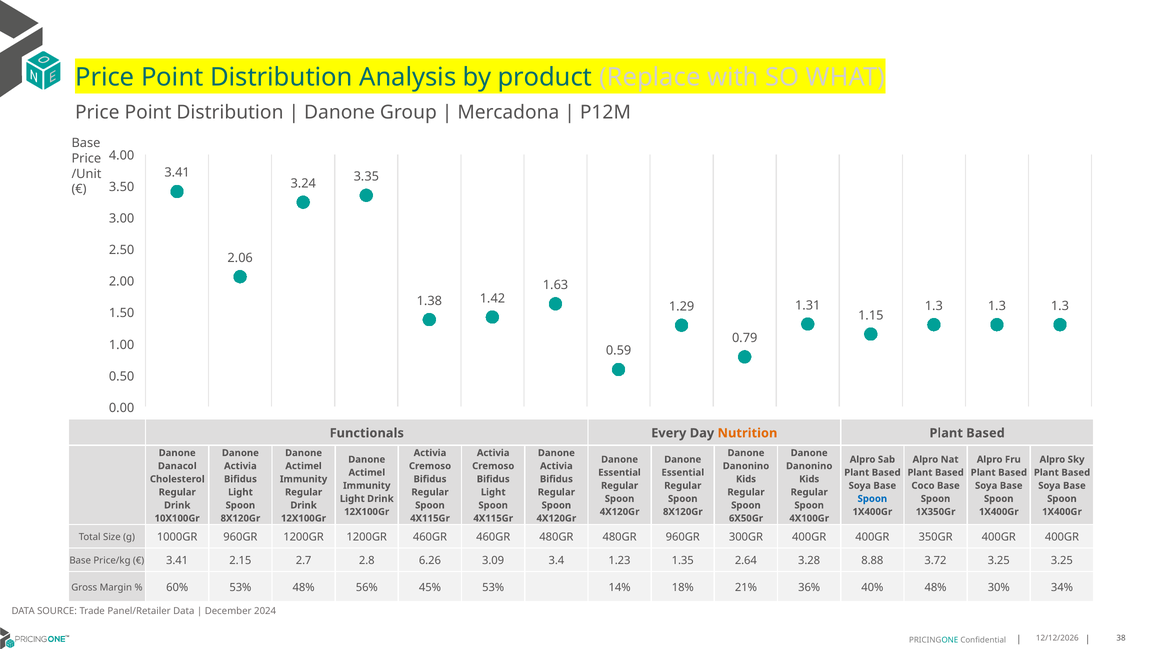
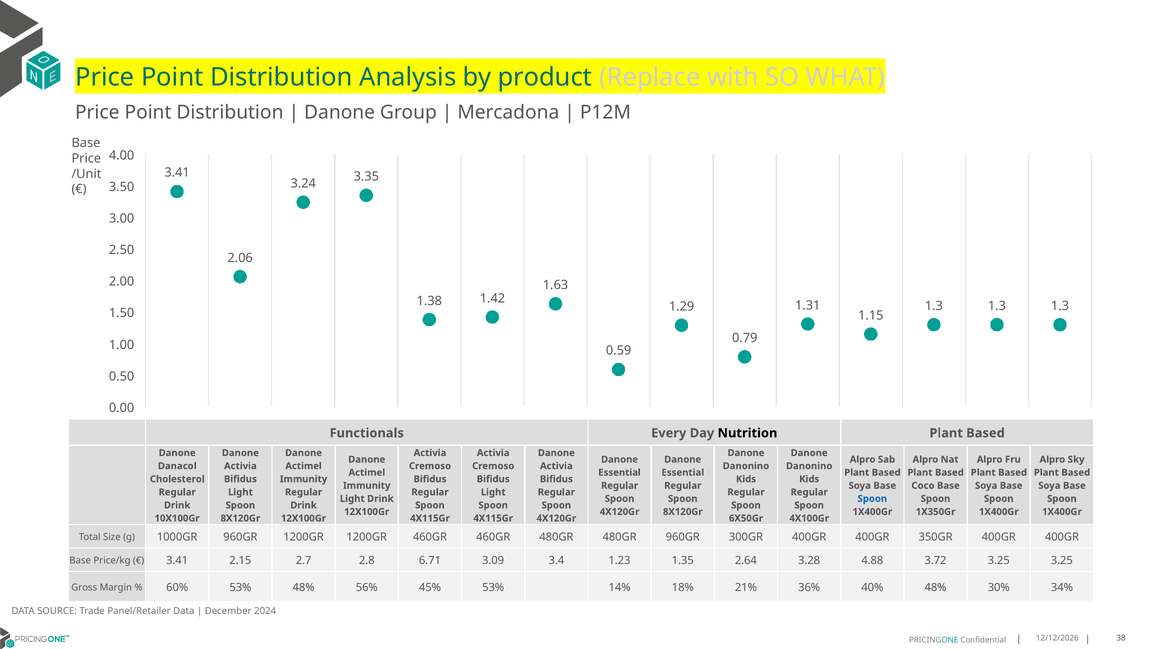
Nutrition colour: orange -> black (747, 433)
6.26: 6.26 -> 6.71 (430, 561)
8.88: 8.88 -> 4.88 (872, 561)
